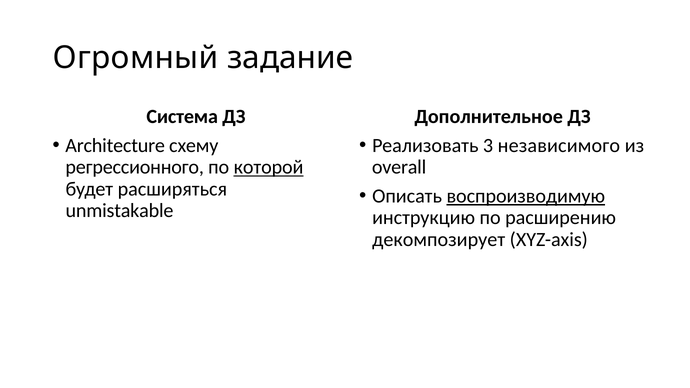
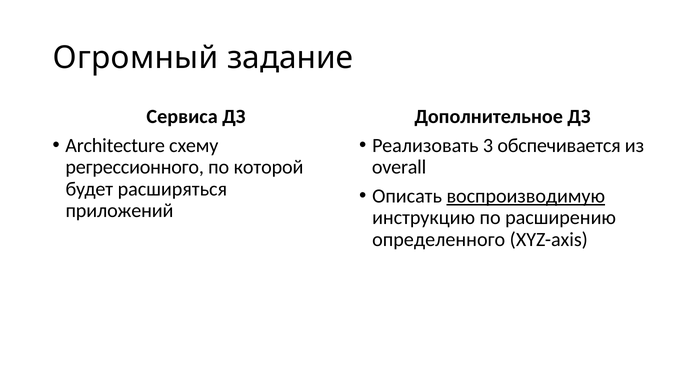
Система: Система -> Сервиса (182, 117)
независимого: независимого -> обспечивается (559, 146)
которой underline: present -> none (269, 167)
unmistakable: unmistakable -> приложений (119, 211)
декомпозирует: декомпозирует -> определенного (439, 239)
